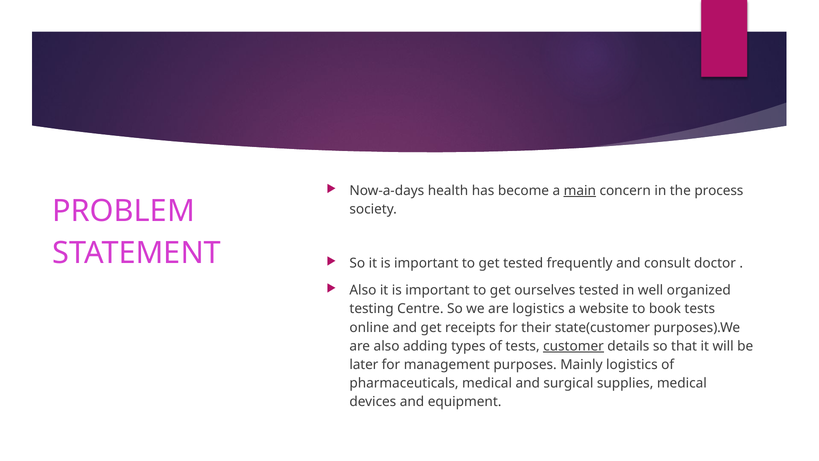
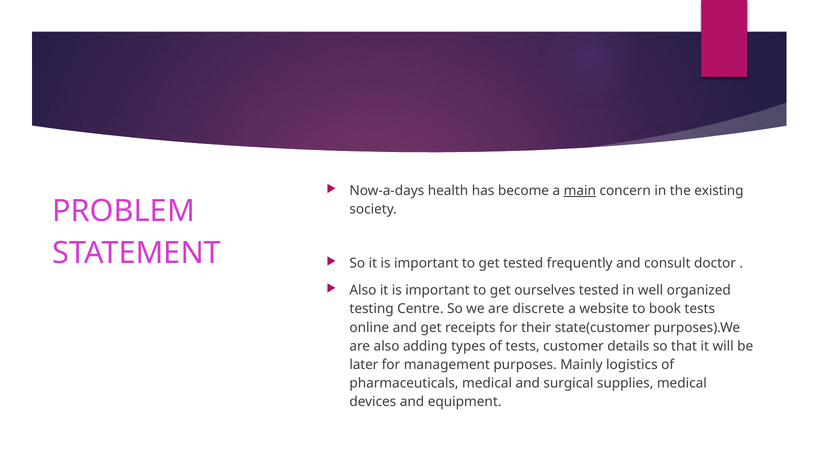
process: process -> existing (719, 191)
are logistics: logistics -> discrete (538, 309)
customer underline: present -> none (573, 346)
